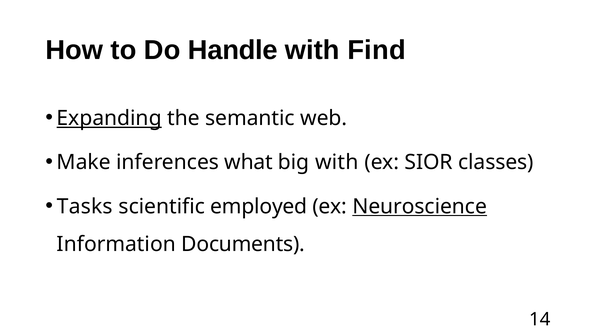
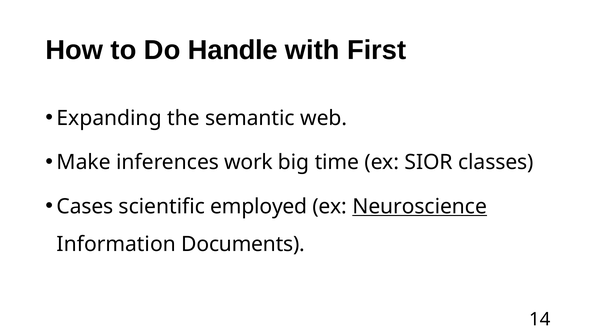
Find: Find -> First (377, 50)
Expanding underline: present -> none (109, 118)
what: what -> work (249, 162)
big with: with -> time (337, 162)
Tasks: Tasks -> Cases (85, 207)
